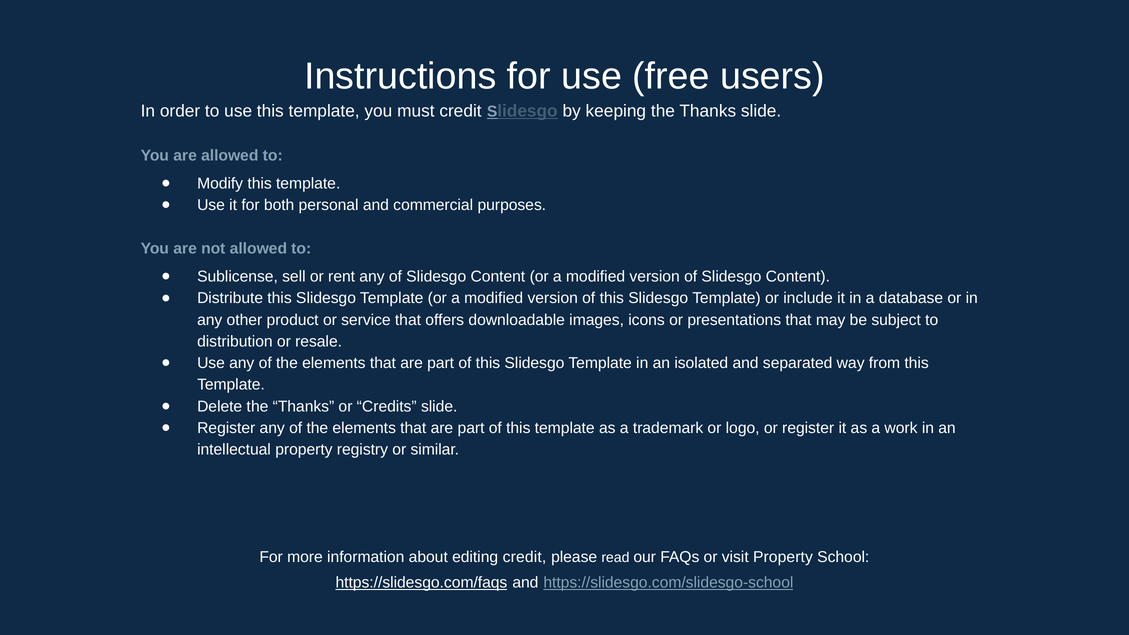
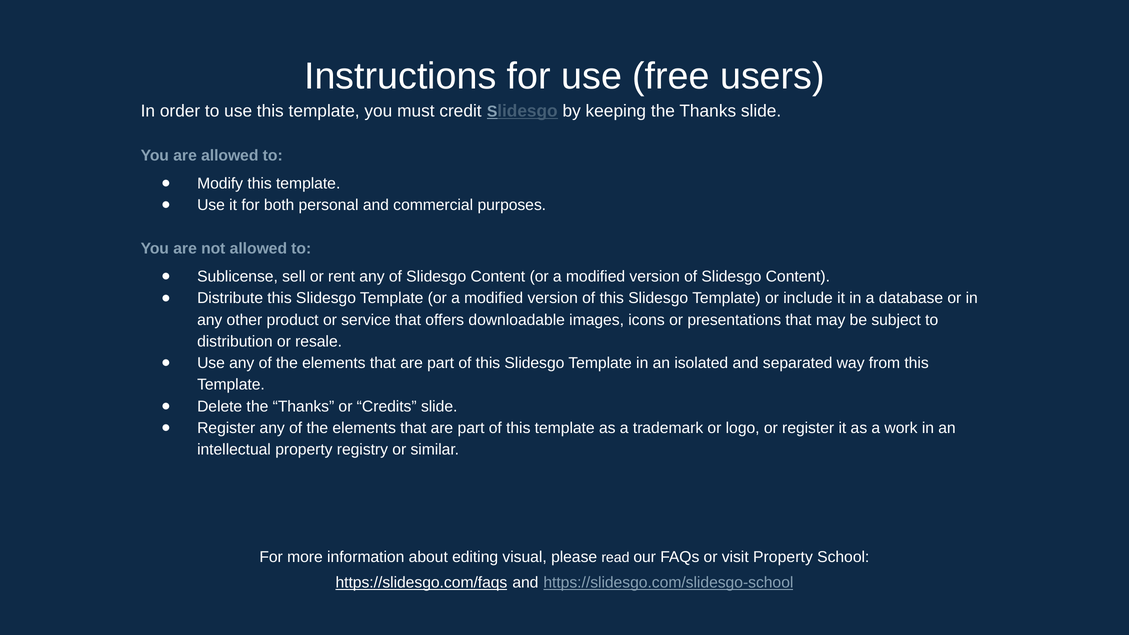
editing credit: credit -> visual (525, 557)
